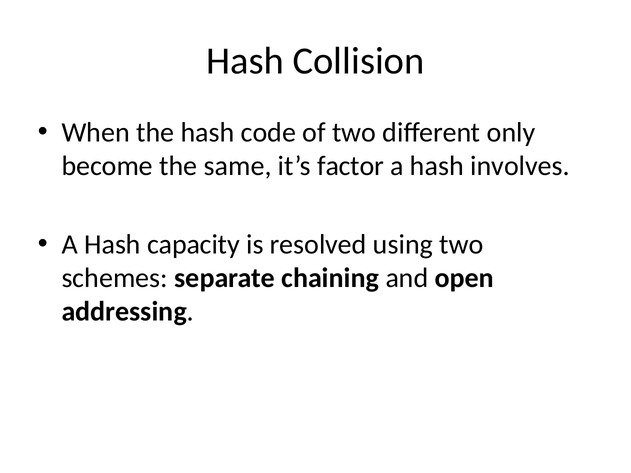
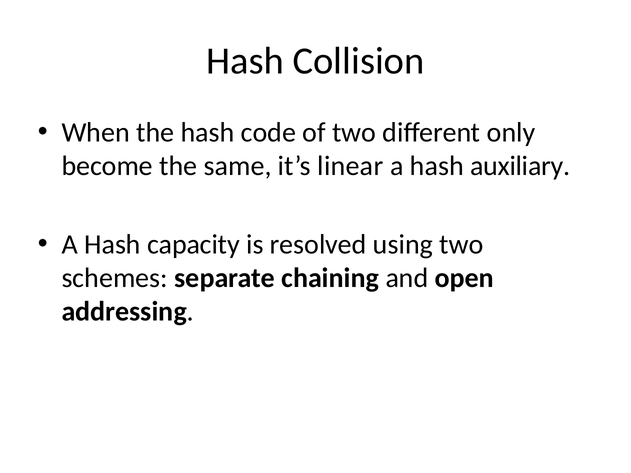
factor: factor -> linear (350, 166)
involves: involves -> auxiliary (520, 166)
